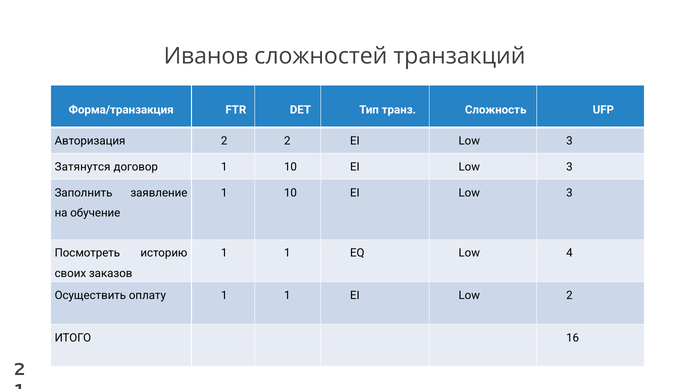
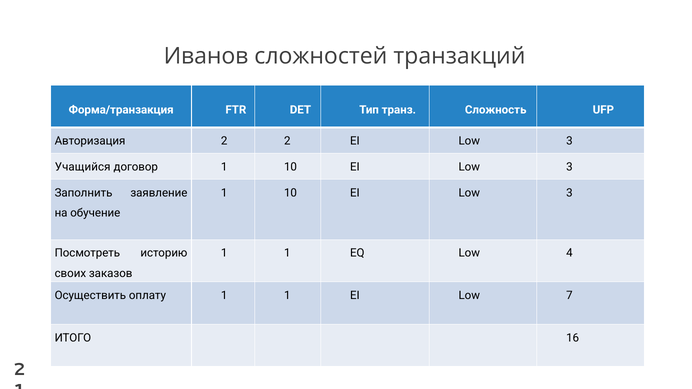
Затянутся: Затянутся -> Учащийся (83, 167)
Low 2: 2 -> 7 (569, 296)
